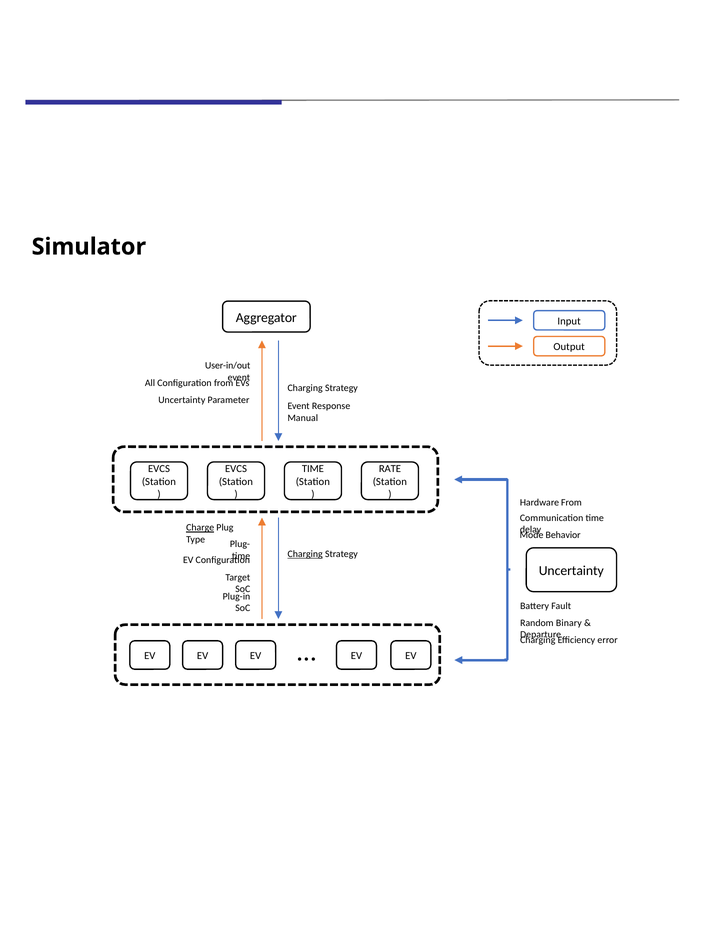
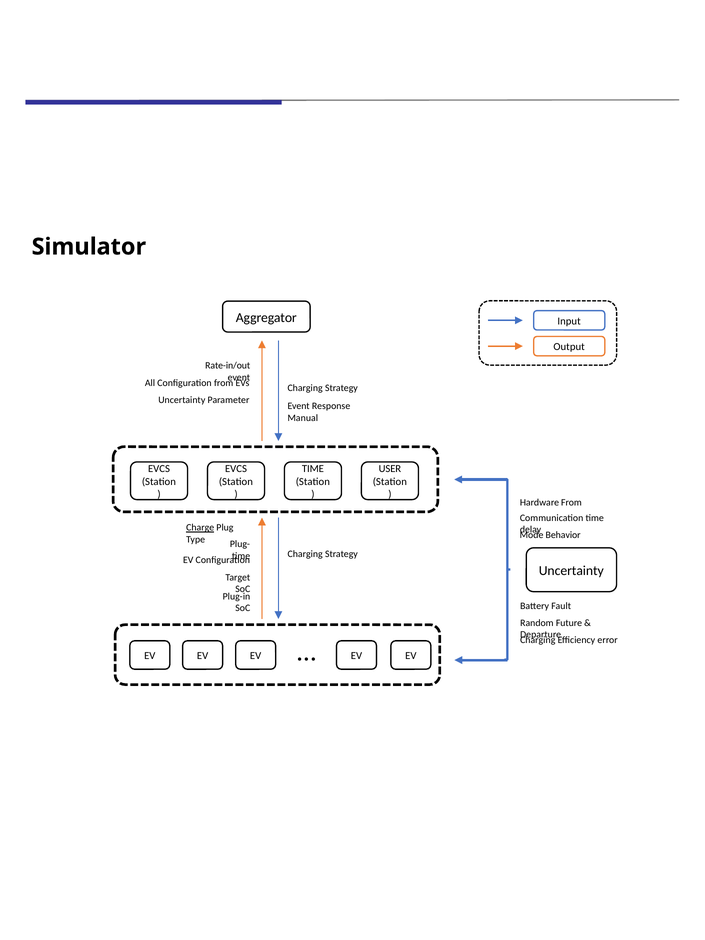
User-in/out: User-in/out -> Rate-in/out (228, 366)
RATE: RATE -> USER (390, 469)
Charging underline: present -> none (305, 554)
Binary: Binary -> Future (569, 623)
